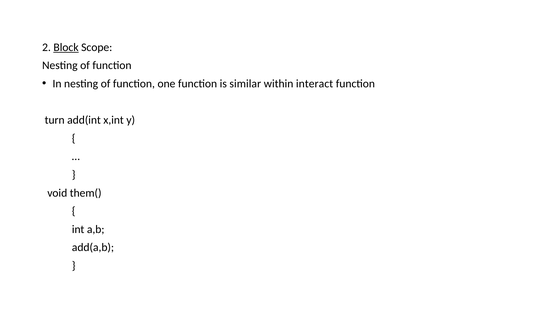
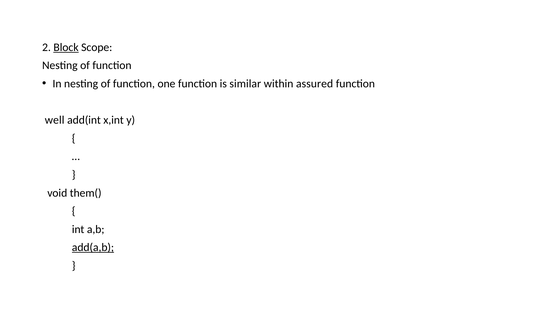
interact: interact -> assured (315, 84)
turn: turn -> well (55, 120)
add(a,b underline: none -> present (93, 248)
